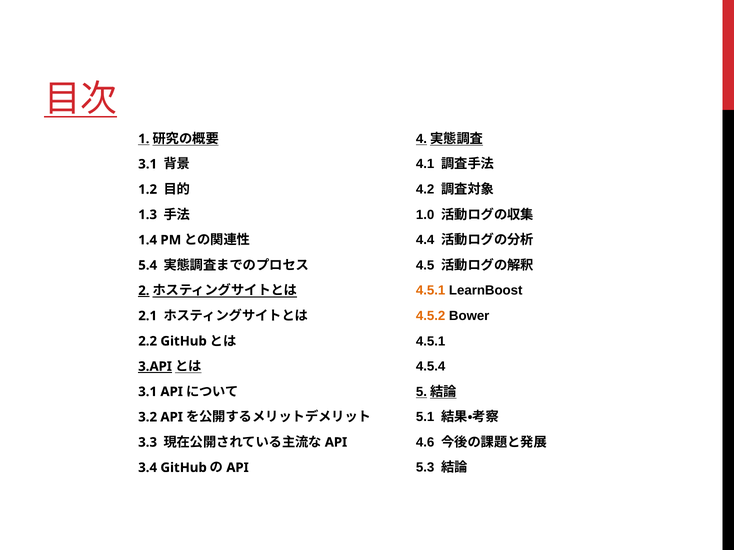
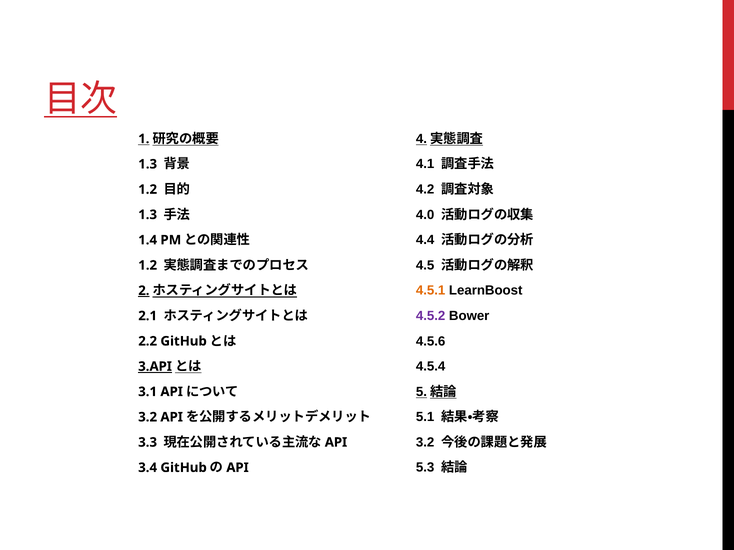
3.1: 3.1 -> 1.3 (148, 164)
1.0: 1.0 -> 4.0 (425, 215)
5.4: 5.4 -> 1.2 (148, 266)
4.5.2 colour: orange -> purple (431, 316)
4.5.1: 4.5.1 -> 4.5.6 (431, 341)
4.6: 4.6 -> 3.2 (425, 443)
